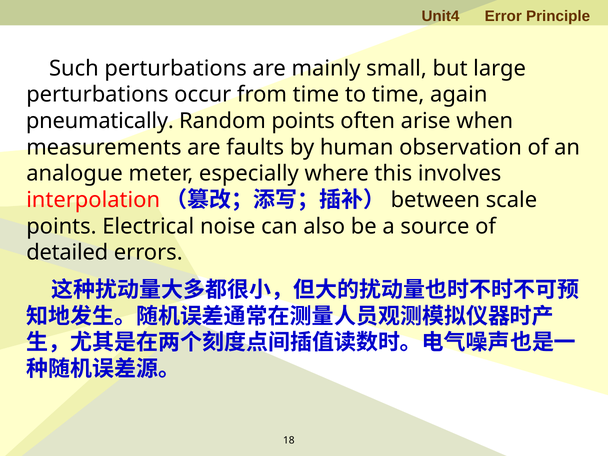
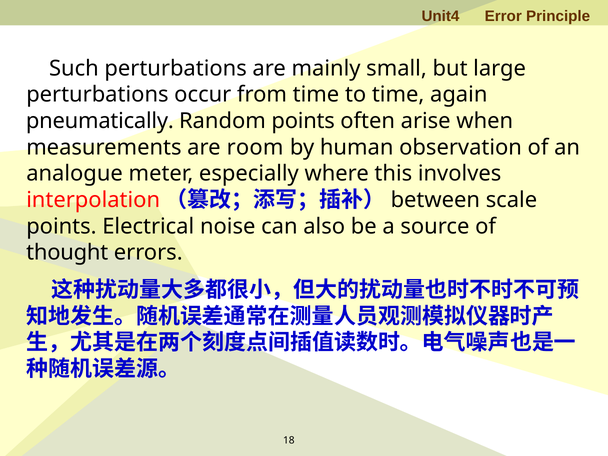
faults: faults -> room (255, 147)
detailed: detailed -> thought (67, 253)
